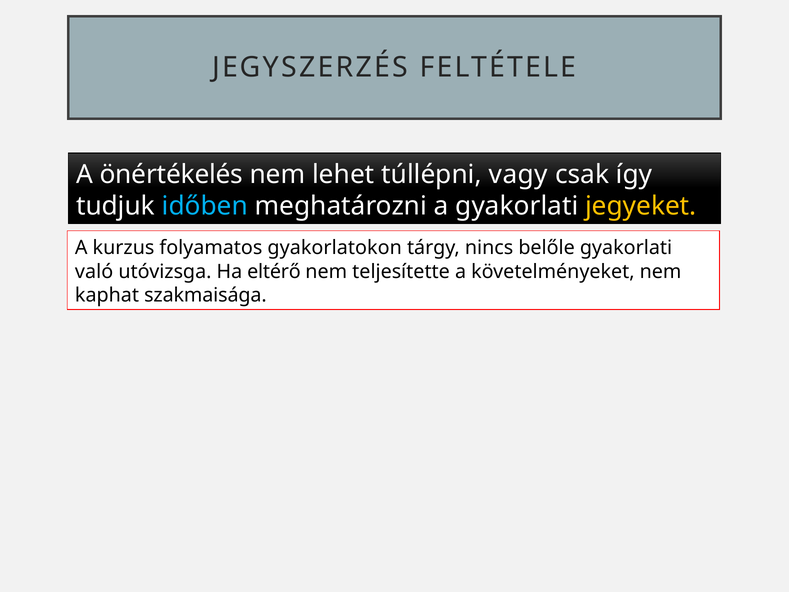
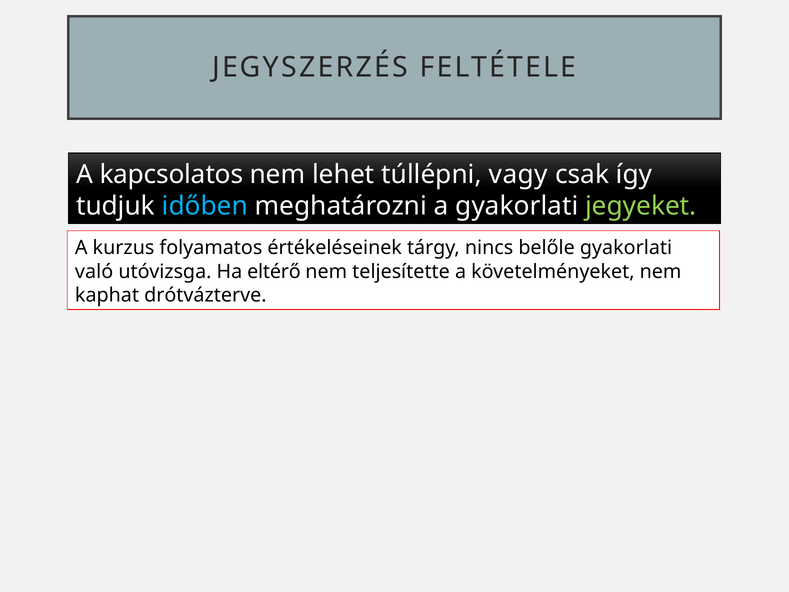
önértékelés: önértékelés -> kapcsolatos (171, 174)
jegyeket colour: yellow -> light green (641, 206)
gyakorlatokon: gyakorlatokon -> értékeléseinek (335, 248)
szakmaisága: szakmaisága -> drótvázterve (205, 295)
